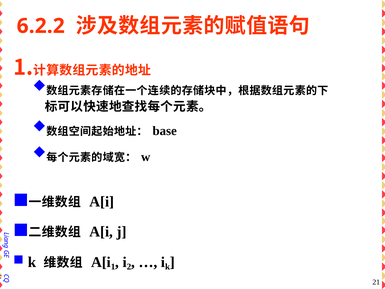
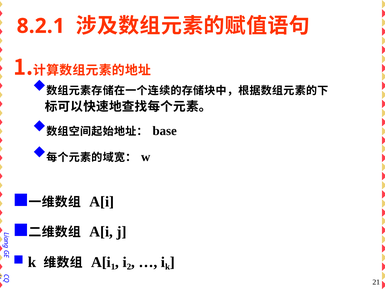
6.2.2: 6.2.2 -> 8.2.1 (41, 26)
